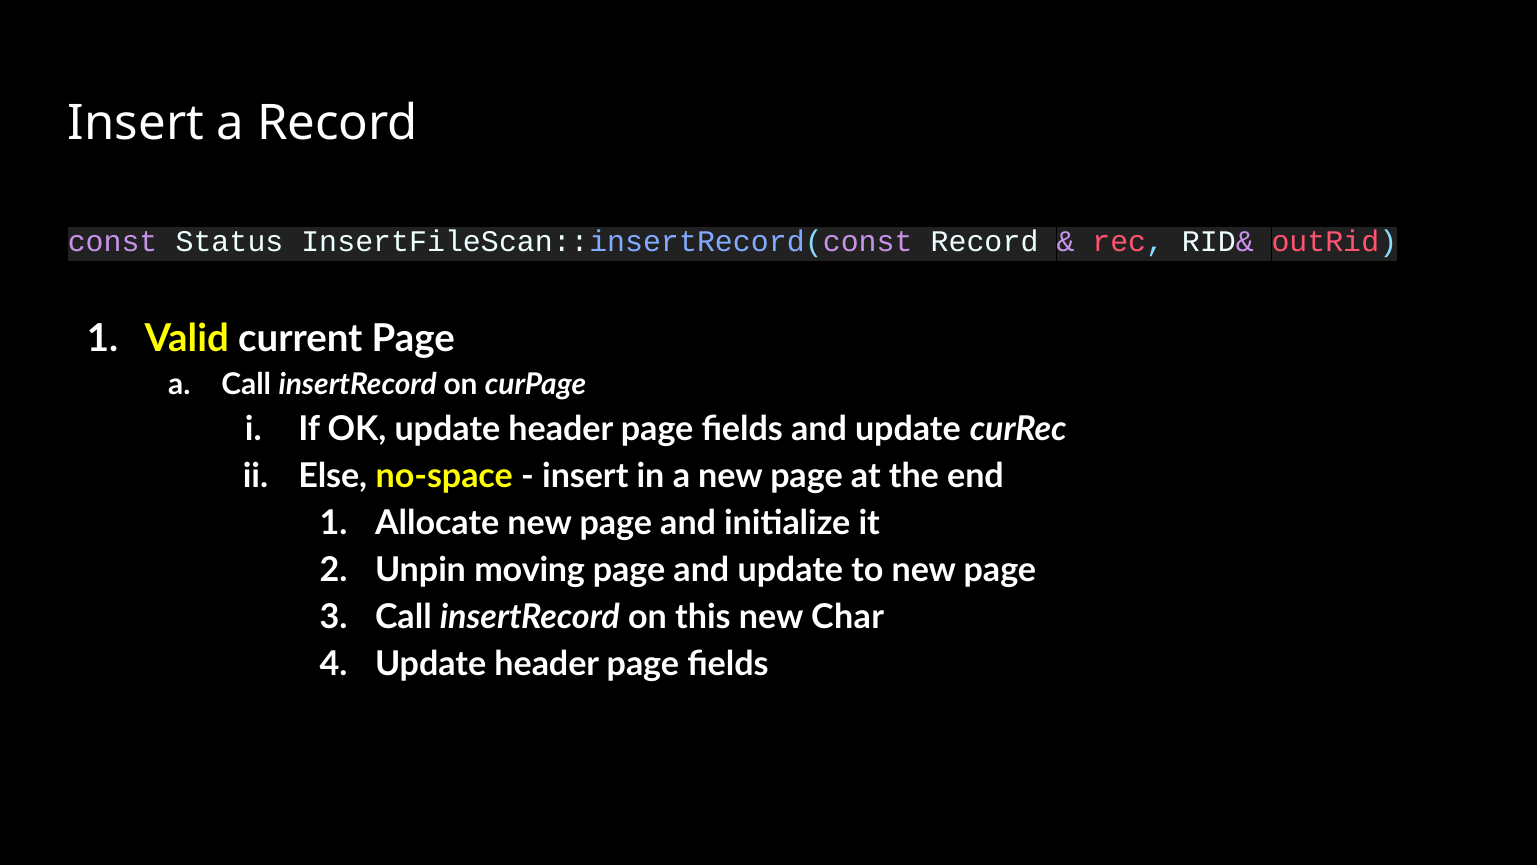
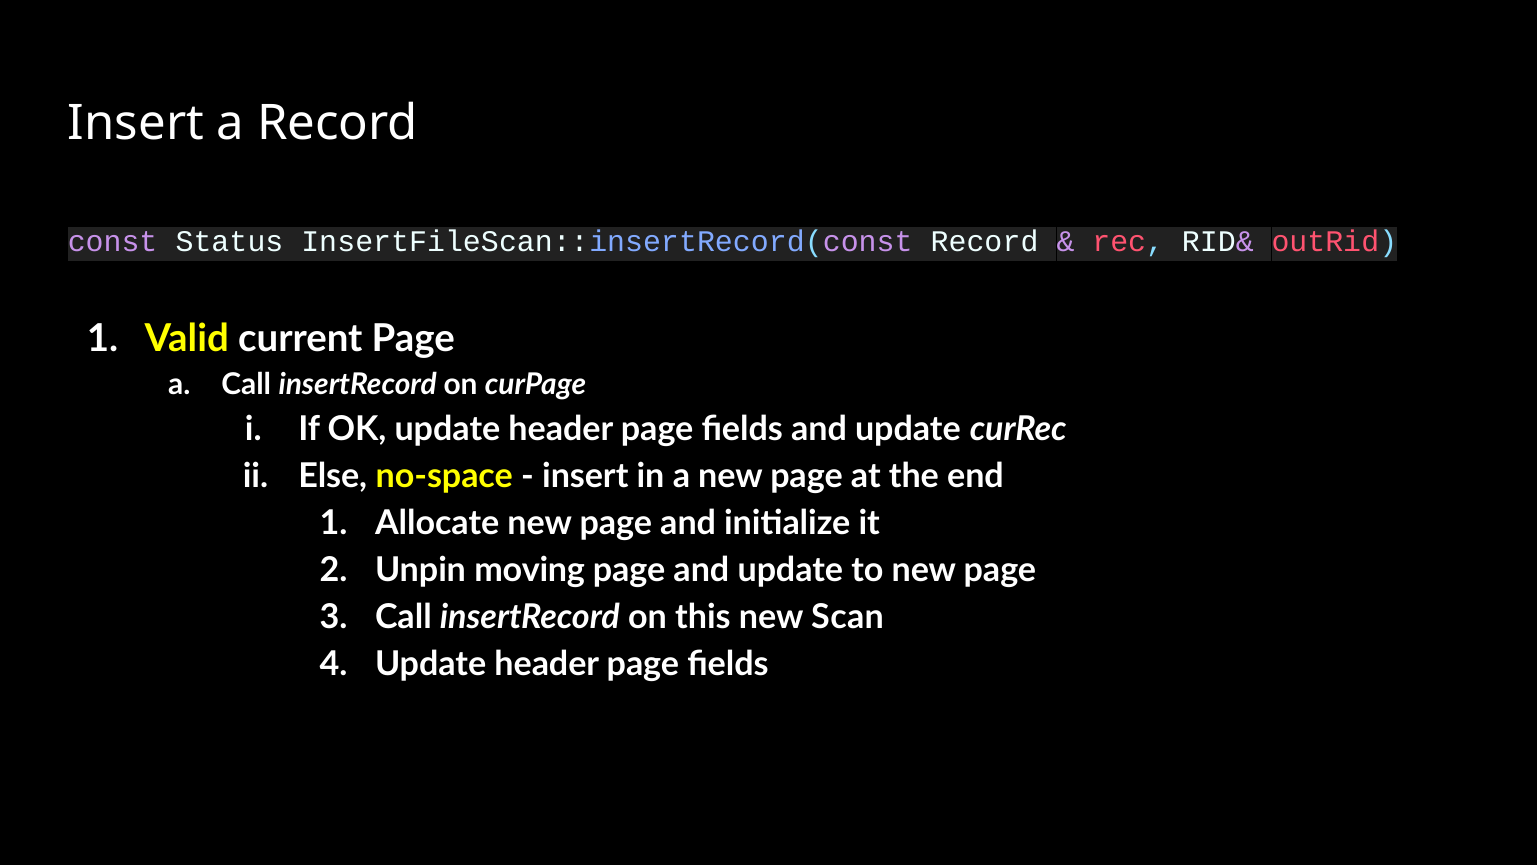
Char: Char -> Scan (848, 617)
